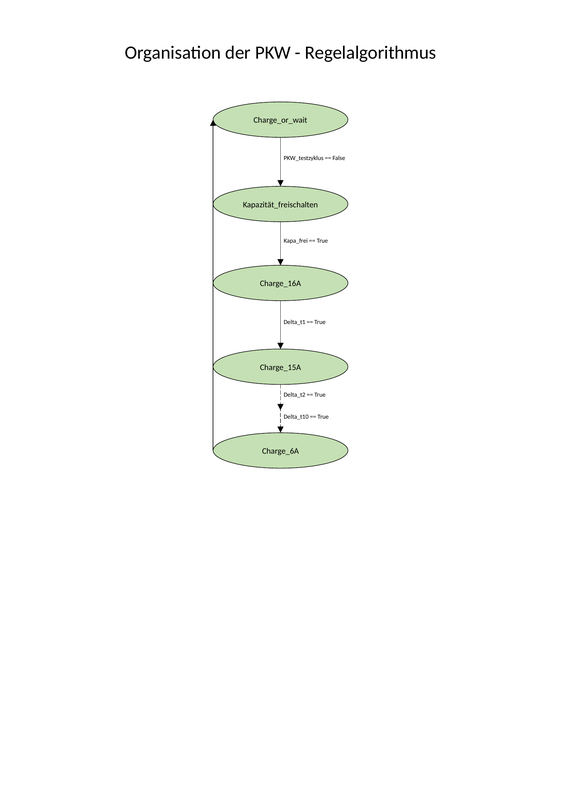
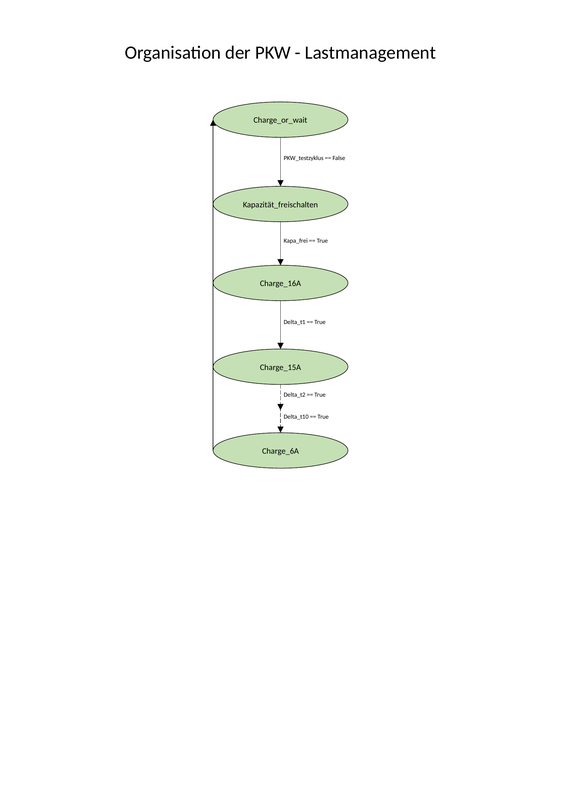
Regelalgorithmus: Regelalgorithmus -> Lastmanagement (370, 52)
